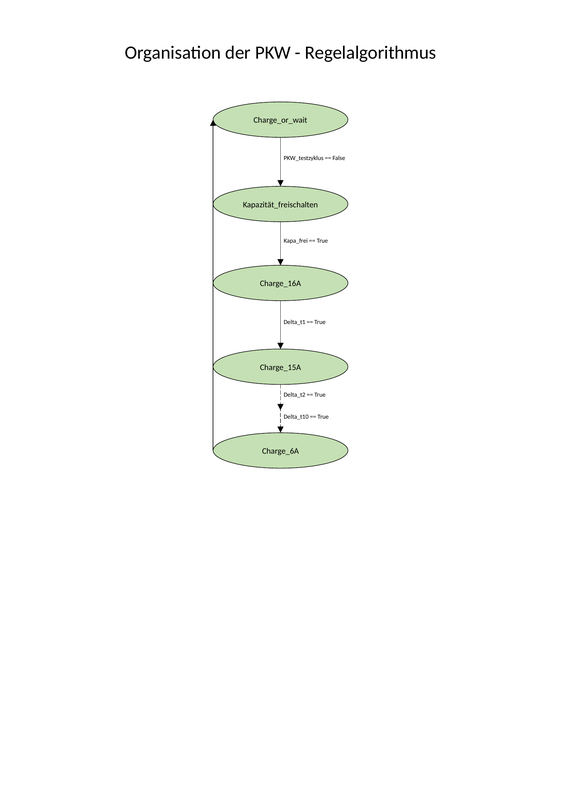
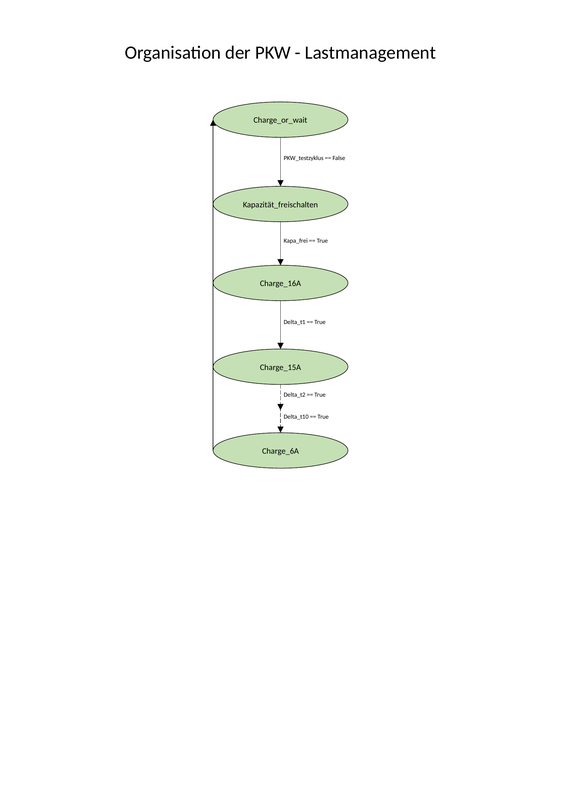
Regelalgorithmus: Regelalgorithmus -> Lastmanagement (370, 52)
